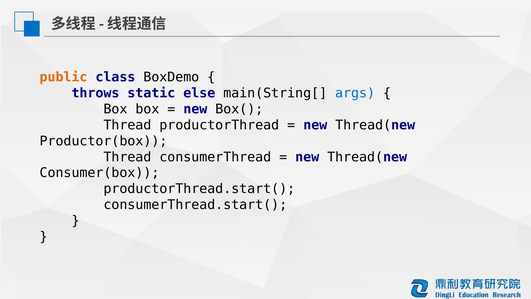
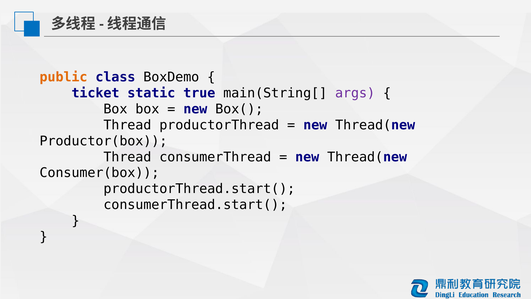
throws: throws -> ticket (95, 93)
else: else -> true (199, 93)
args colour: blue -> purple (355, 93)
